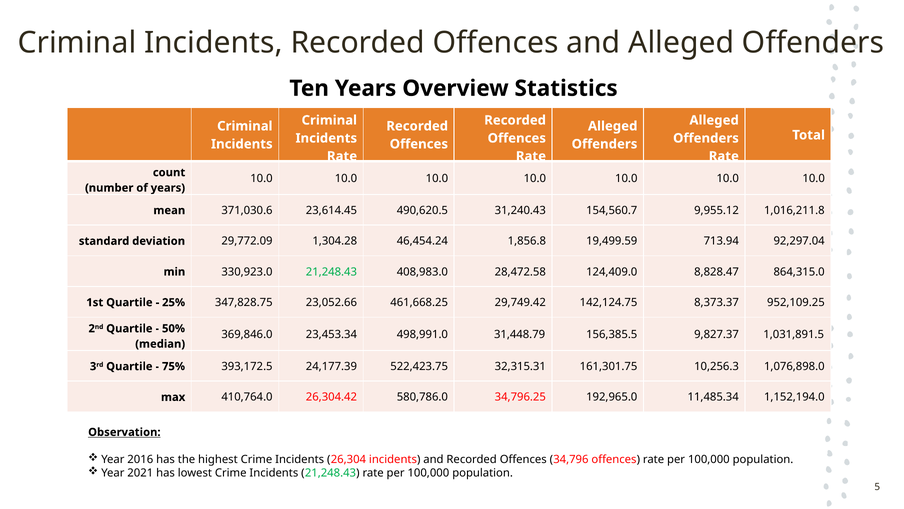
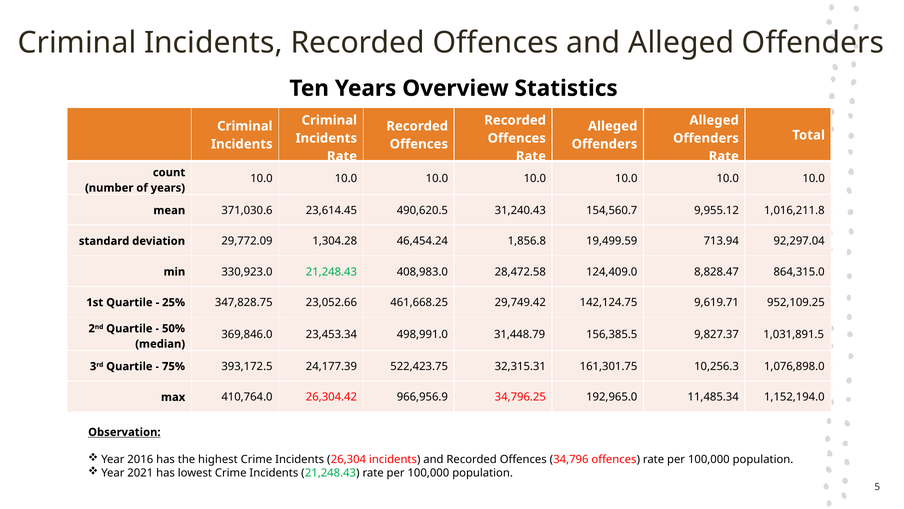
8,373.37: 8,373.37 -> 9,619.71 (717, 302)
580,786.0: 580,786.0 -> 966,956.9 (422, 397)
